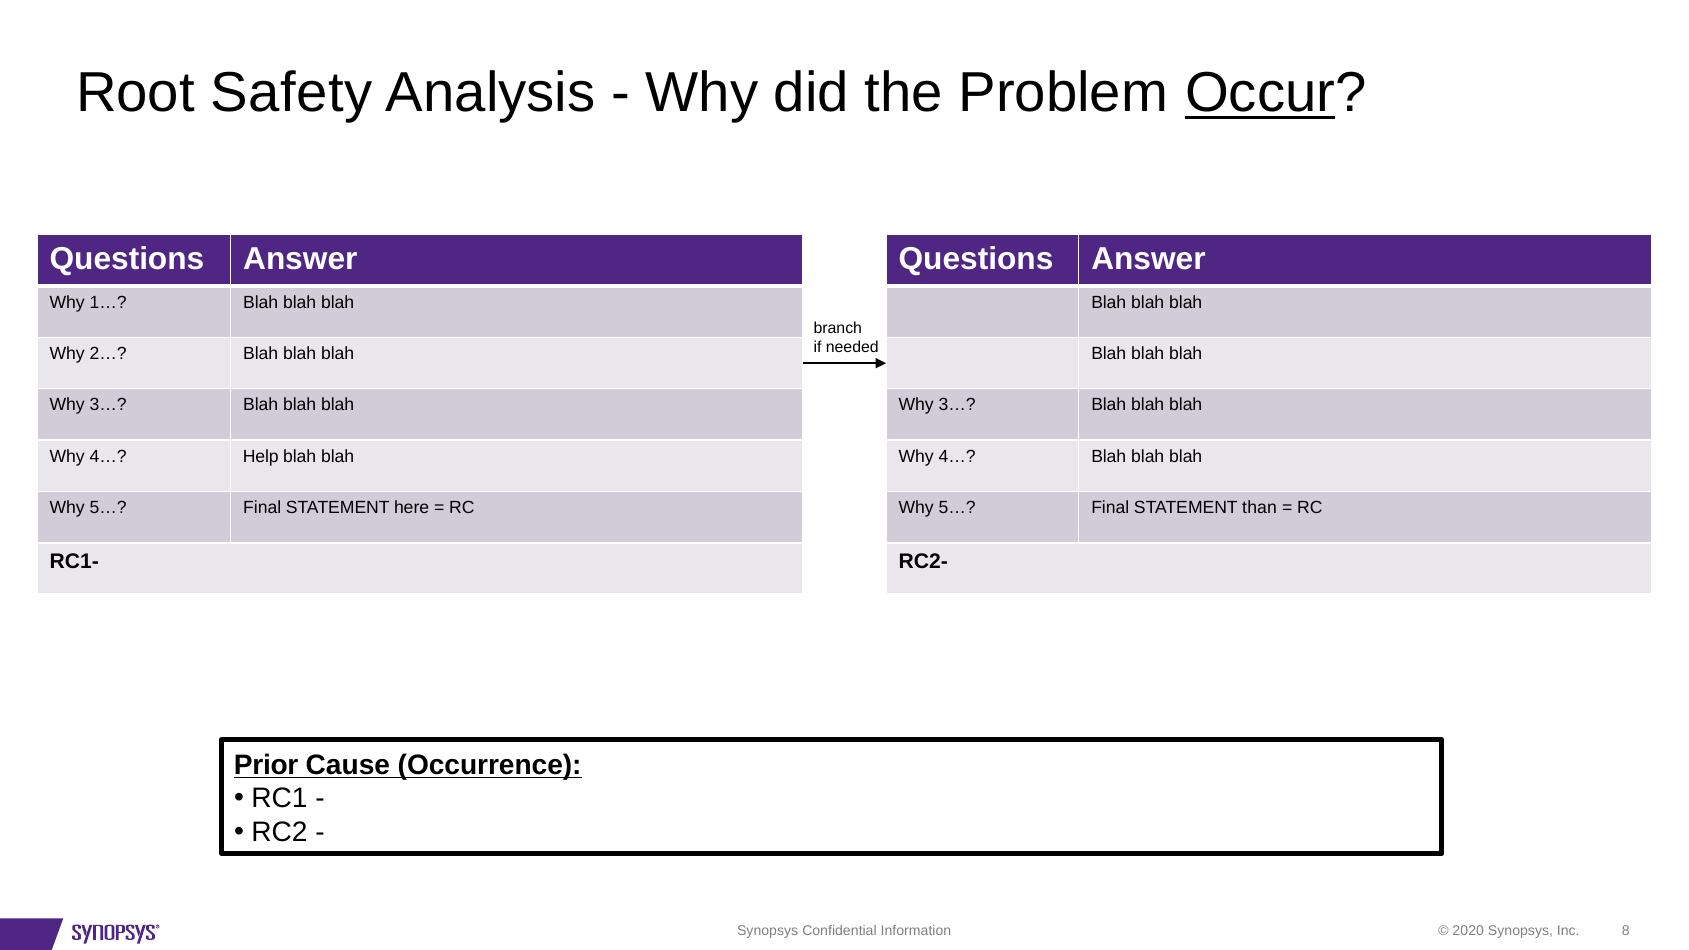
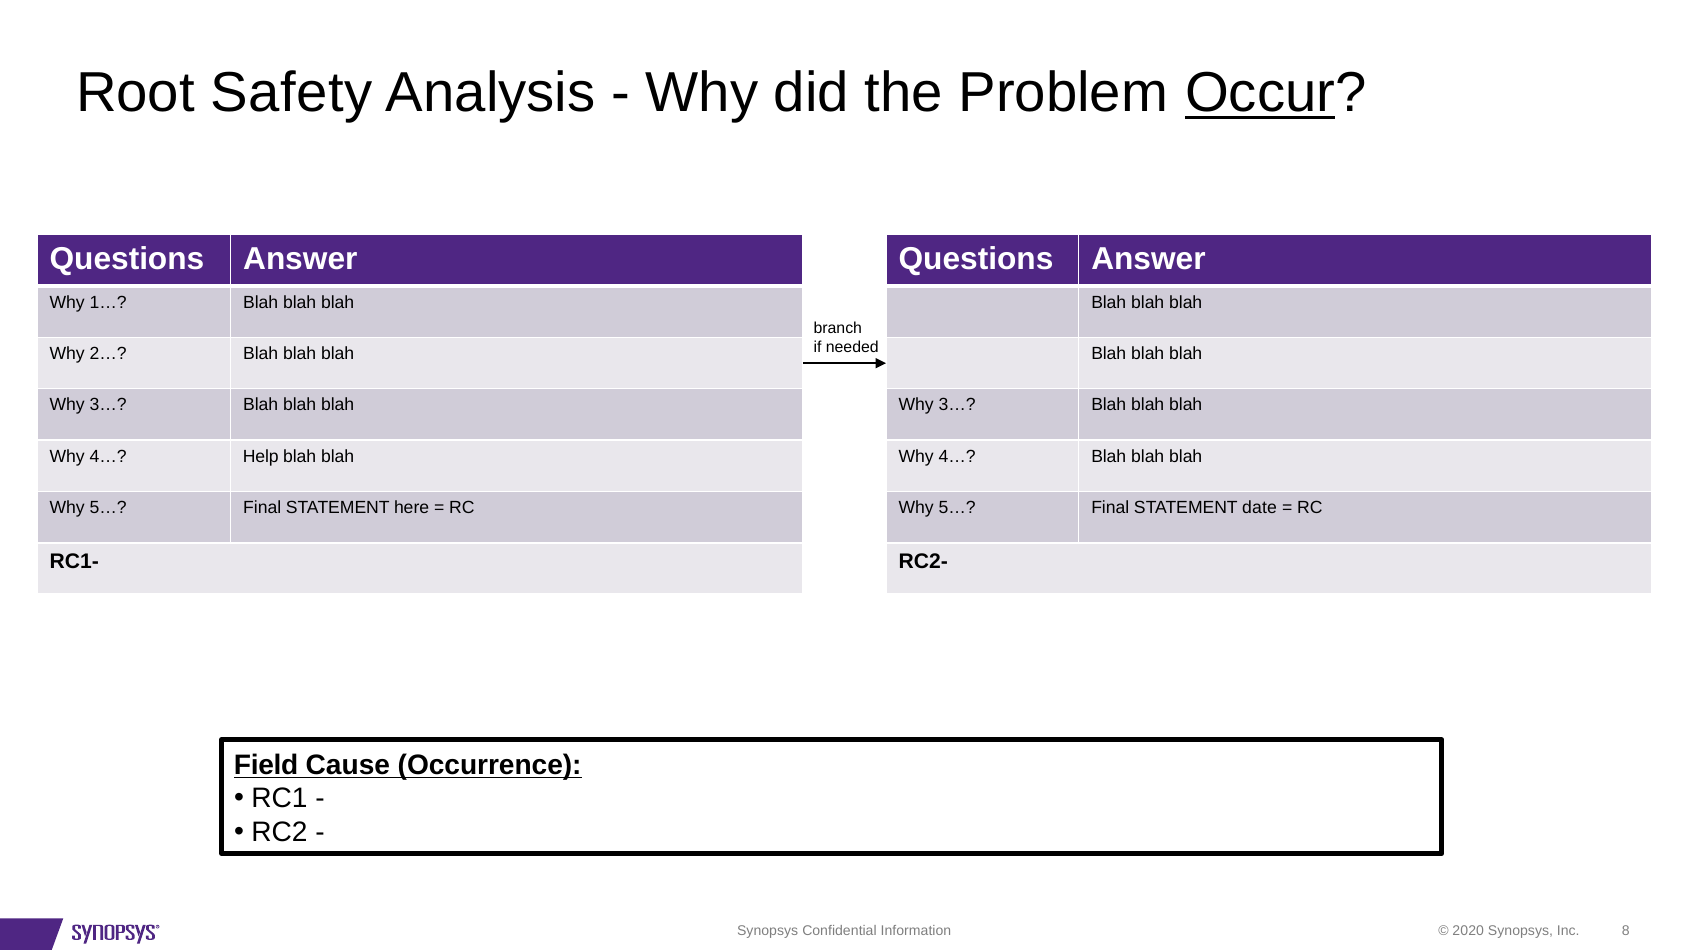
than: than -> date (1260, 508)
Prior: Prior -> Field (266, 765)
